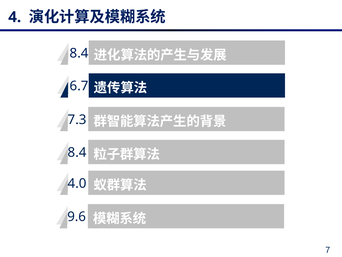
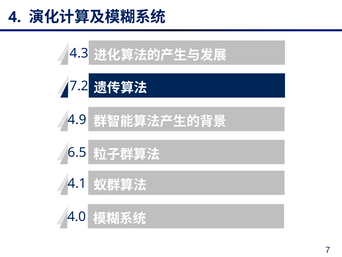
8.4: 8.4 -> 4.3 (79, 53)
6.7: 6.7 -> 7.2 (79, 86)
7.3: 7.3 -> 4.9 (77, 119)
8.4: 8.4 -> 6.5 (77, 152)
4.0: 4.0 -> 4.1 (77, 183)
9.6: 9.6 -> 4.0 (77, 216)
